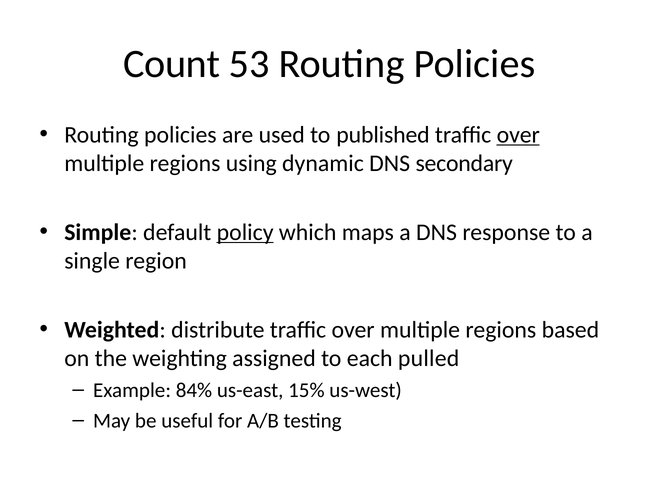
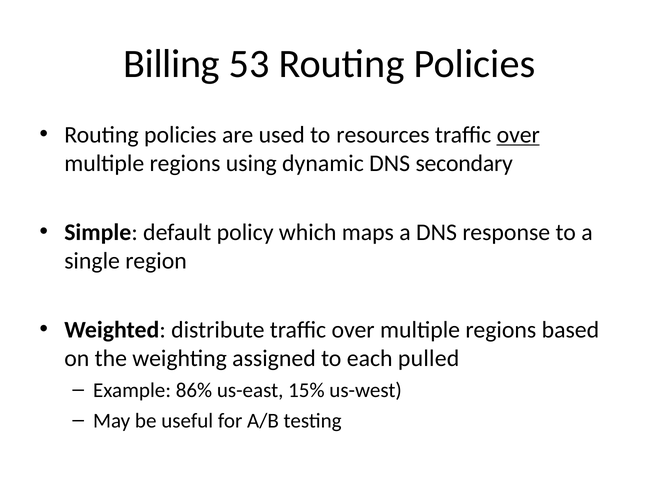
Count: Count -> Billing (172, 64)
published: published -> resources (383, 135)
policy underline: present -> none (245, 232)
84%: 84% -> 86% (194, 390)
